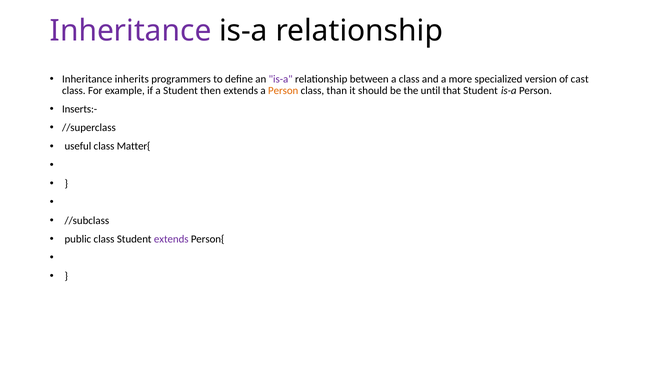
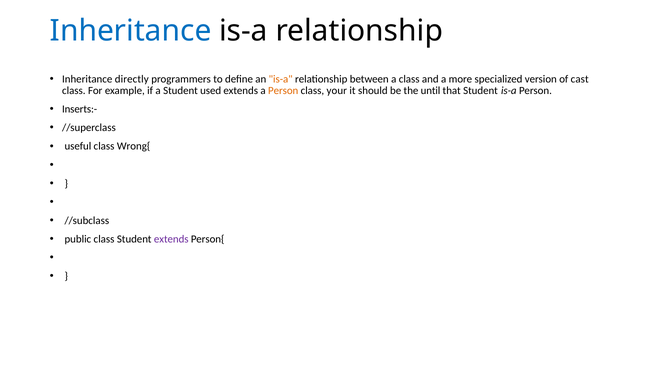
Inheritance colour: purple -> blue (131, 31)
inherits: inherits -> directly (132, 79)
is-a colour: purple -> orange (281, 79)
then: then -> used (211, 91)
than: than -> your (337, 91)
Matter{: Matter{ -> Wrong{ (134, 146)
